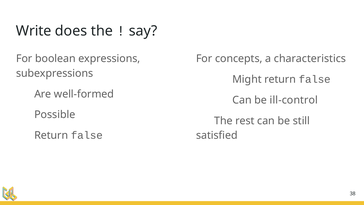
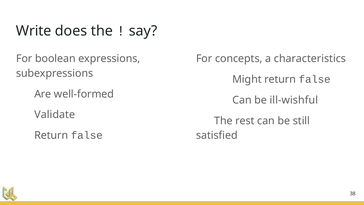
ill-control: ill-control -> ill-wishful (294, 100)
Possible: Possible -> Validate (55, 115)
